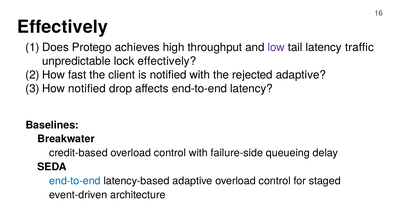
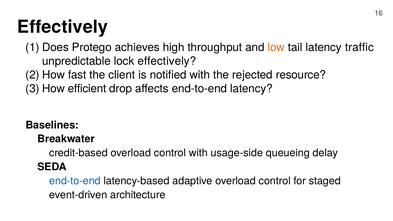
low colour: purple -> orange (276, 47)
rejected adaptive: adaptive -> resource (301, 75)
notified: notified -> efficient (87, 89)
failure-side: failure-side -> usage-side (237, 153)
